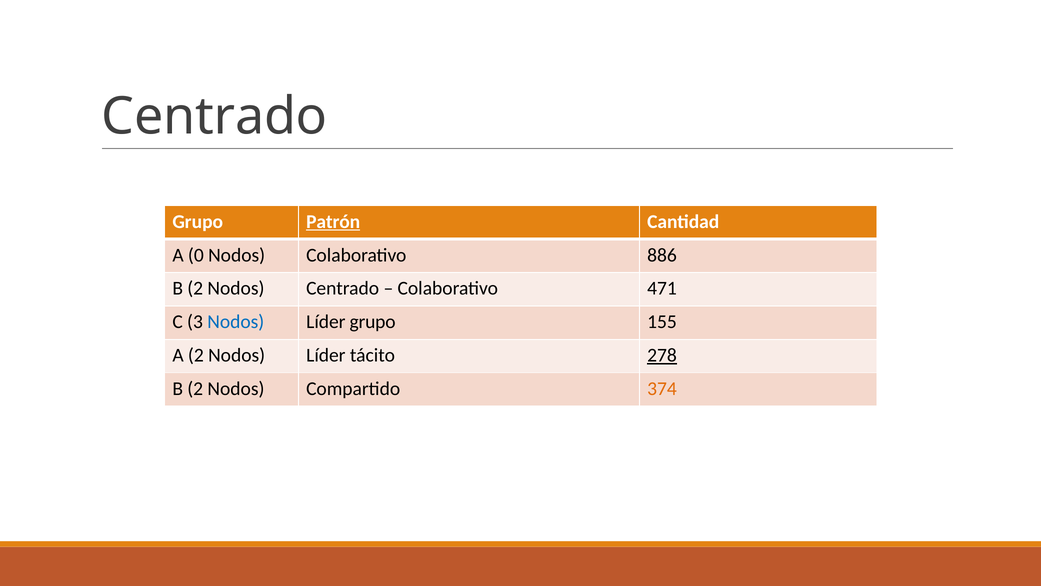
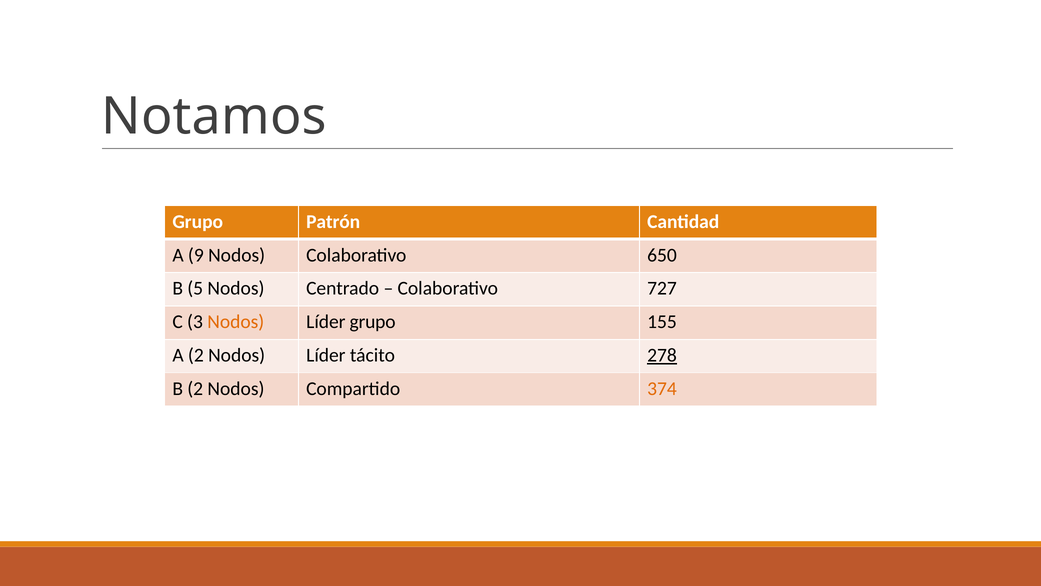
Centrado: Centrado -> Notamos (214, 117)
Patrón underline: present -> none (333, 221)
0: 0 -> 9 (196, 255)
886: 886 -> 650 (662, 255)
2: 2 -> 5 (195, 288)
471: 471 -> 727 (662, 288)
Nodos colour: blue -> orange (236, 322)
